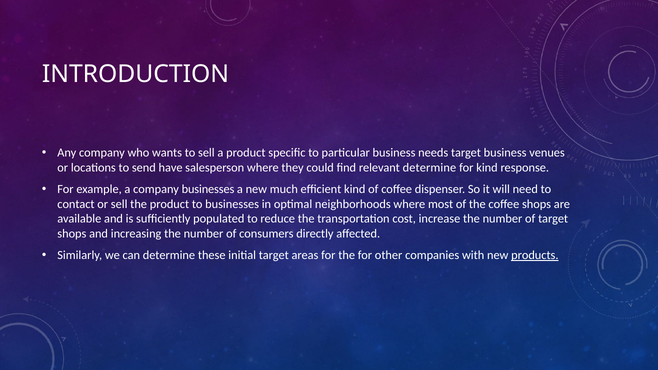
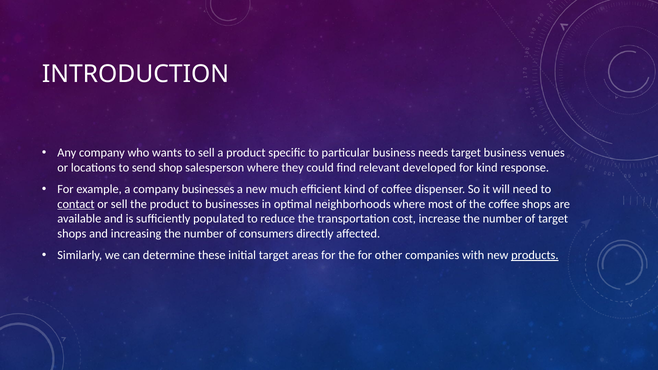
have: have -> shop (171, 168)
relevant determine: determine -> developed (429, 168)
contact underline: none -> present (76, 204)
